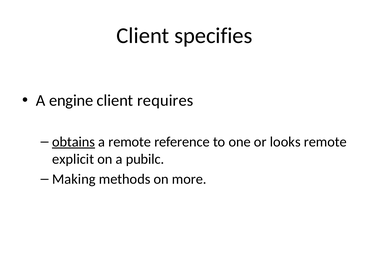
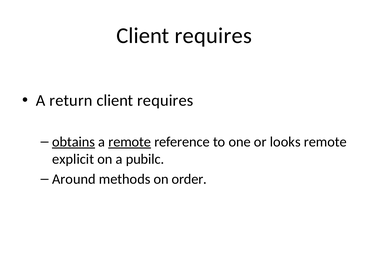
specifies: specifies -> requires (213, 36)
engine: engine -> return (71, 100)
remote underline: none -> present (130, 142)
Making: Making -> Around (74, 179)
more: more -> order (189, 179)
